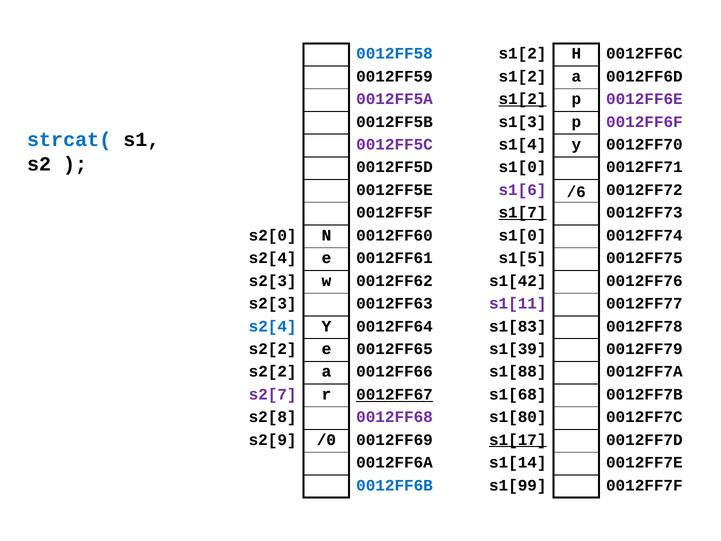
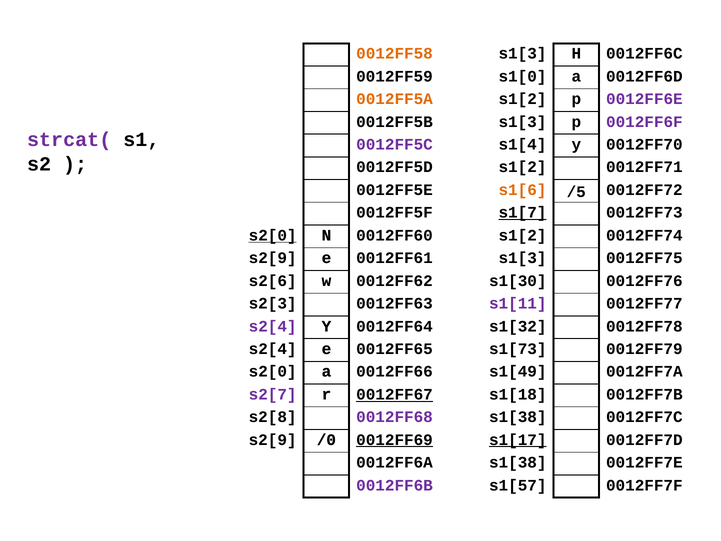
0012FF58 colour: blue -> orange (395, 54)
s1[2: s1[2 -> s1[3 (522, 54)
s1[2: s1[2 -> s1[0 (522, 76)
0012FF5A colour: purple -> orange (395, 99)
s1[2 underline: present -> none (522, 99)
strcat( colour: blue -> purple (69, 140)
s1[0: s1[0 -> s1[2 (522, 167)
s1[6 colour: purple -> orange (522, 190)
/6: /6 -> /5 (576, 192)
s2[0 underline: none -> present (273, 235)
s1[0: s1[0 -> s1[2 (522, 235)
s2[4: s2[4 -> s2[9 (273, 258)
s1[5: s1[5 -> s1[3 (522, 258)
s2[3: s2[3 -> s2[6 (273, 281)
s1[42: s1[42 -> s1[30 (518, 281)
s2[4 colour: blue -> purple (273, 326)
s1[83: s1[83 -> s1[32 (518, 326)
s2[2: s2[2 -> s2[4 (273, 349)
s1[39: s1[39 -> s1[73 (518, 349)
s2[2: s2[2 -> s2[0 (273, 372)
s1[88: s1[88 -> s1[49 (518, 372)
s1[68: s1[68 -> s1[18 (518, 394)
s1[80: s1[80 -> s1[38 (518, 417)
0012FF69 underline: none -> present (395, 440)
s1[14: s1[14 -> s1[38 (518, 462)
0012FF6B colour: blue -> purple (395, 485)
s1[99: s1[99 -> s1[57 (518, 485)
